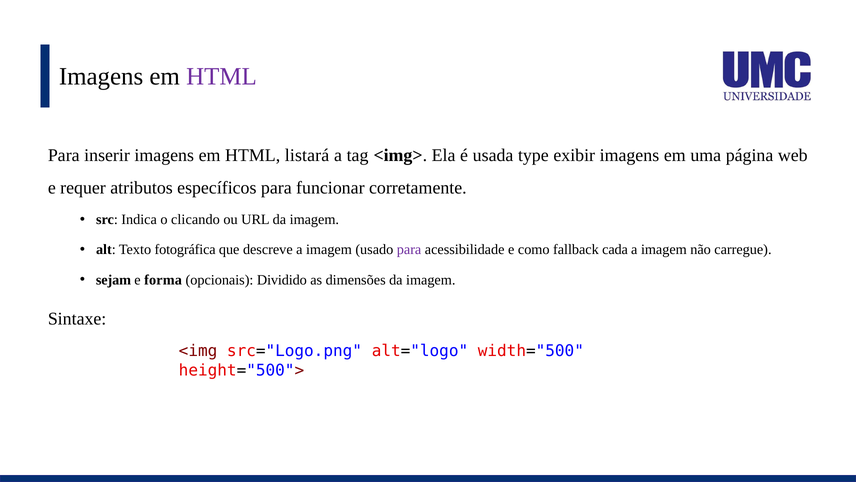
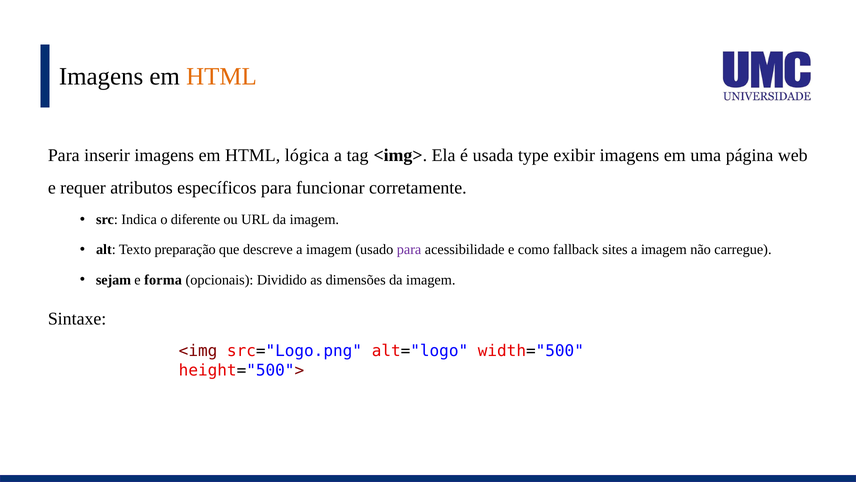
HTML colour: purple -> orange (221, 76)
listará: listará -> lógica (307, 155)
clicando: clicando -> diferente (196, 219)
fotográfica: fotográfica -> preparação (185, 250)
cada: cada -> sites (615, 250)
